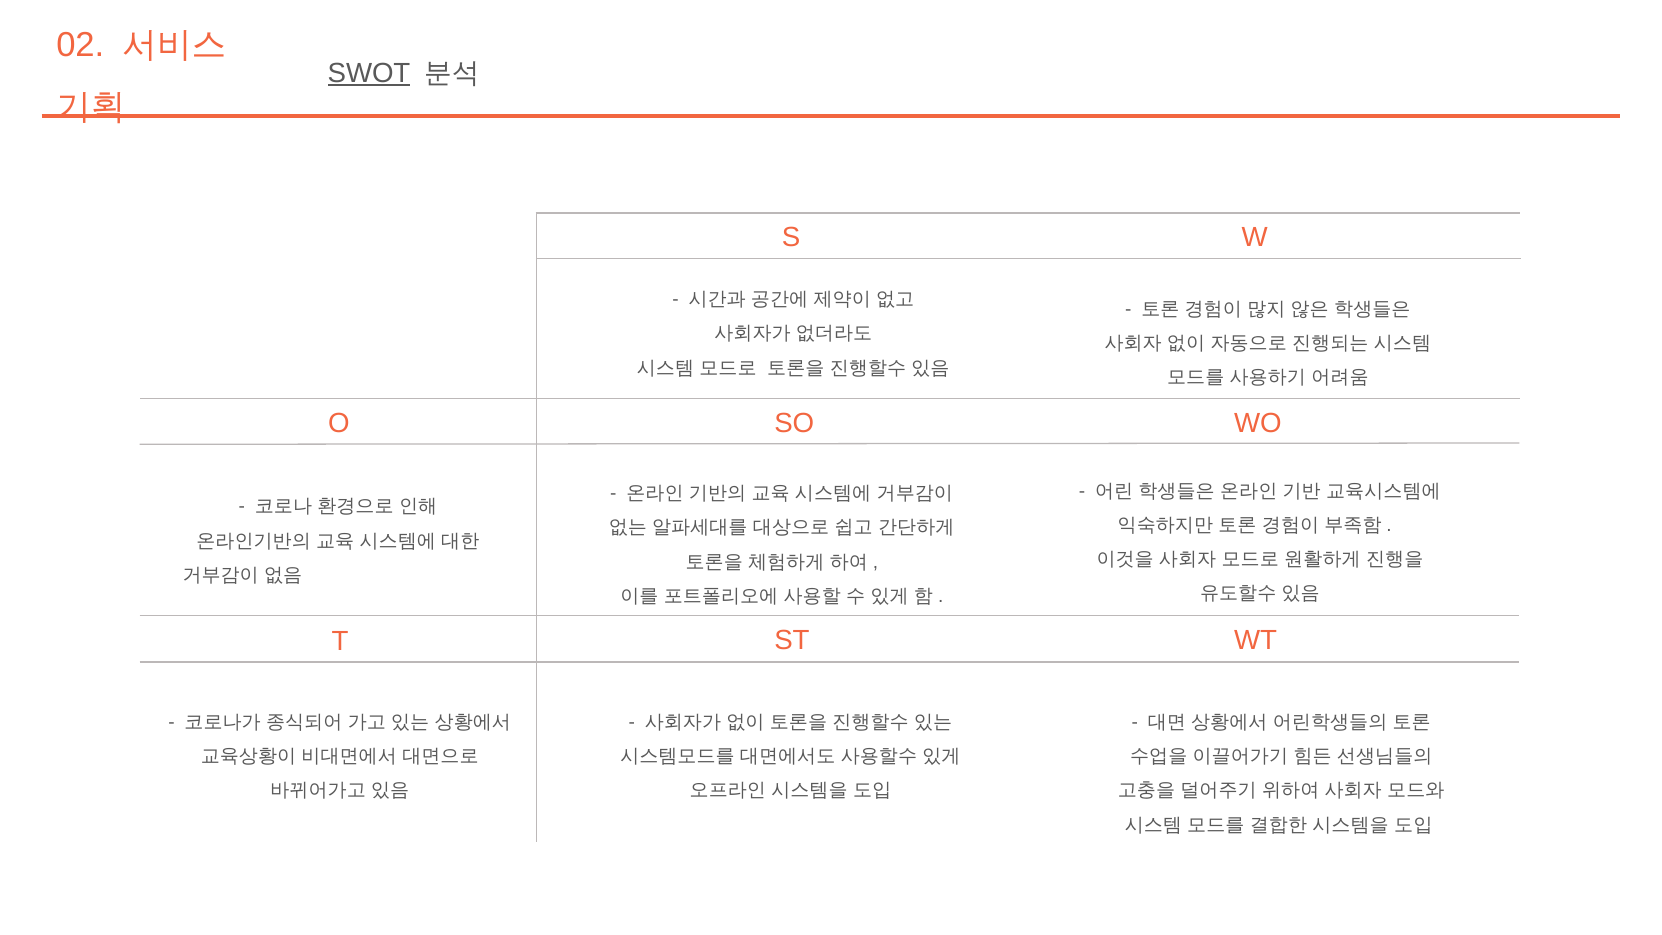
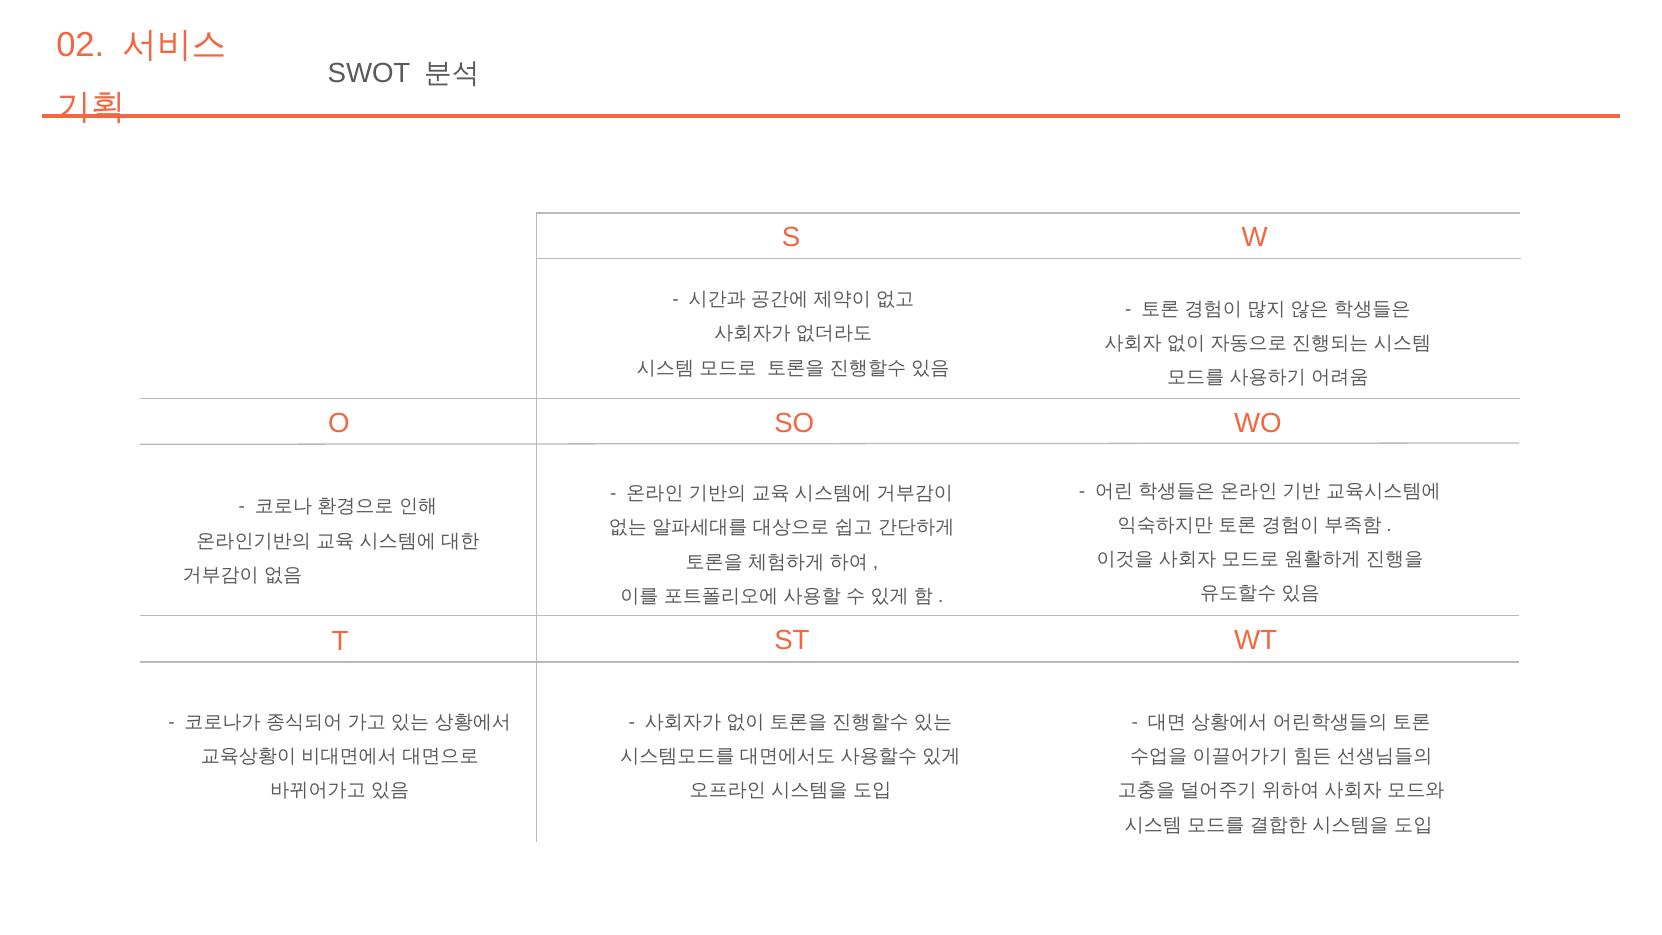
SWOT underline: present -> none (369, 73)
